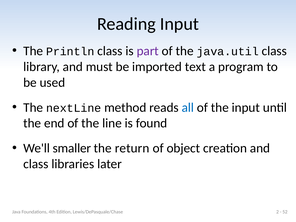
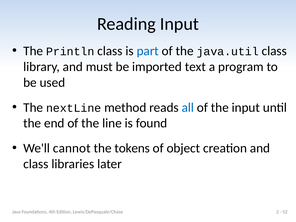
part colour: purple -> blue (148, 51)
smaller: smaller -> cannot (72, 148)
return: return -> tokens (132, 148)
